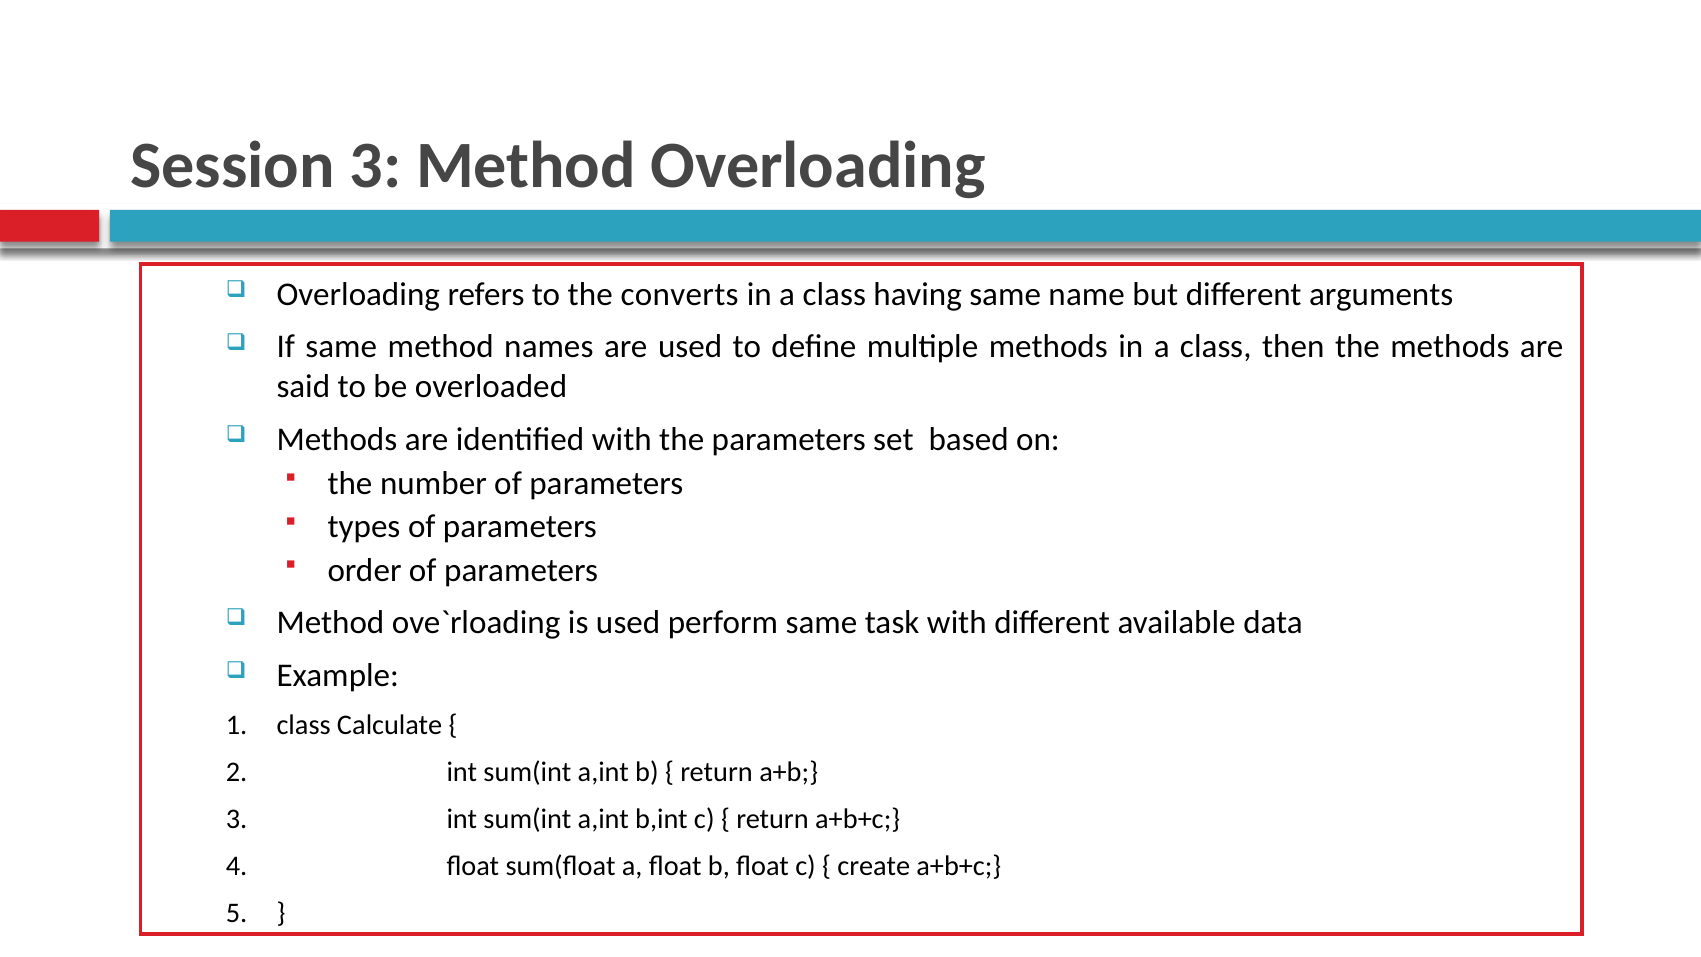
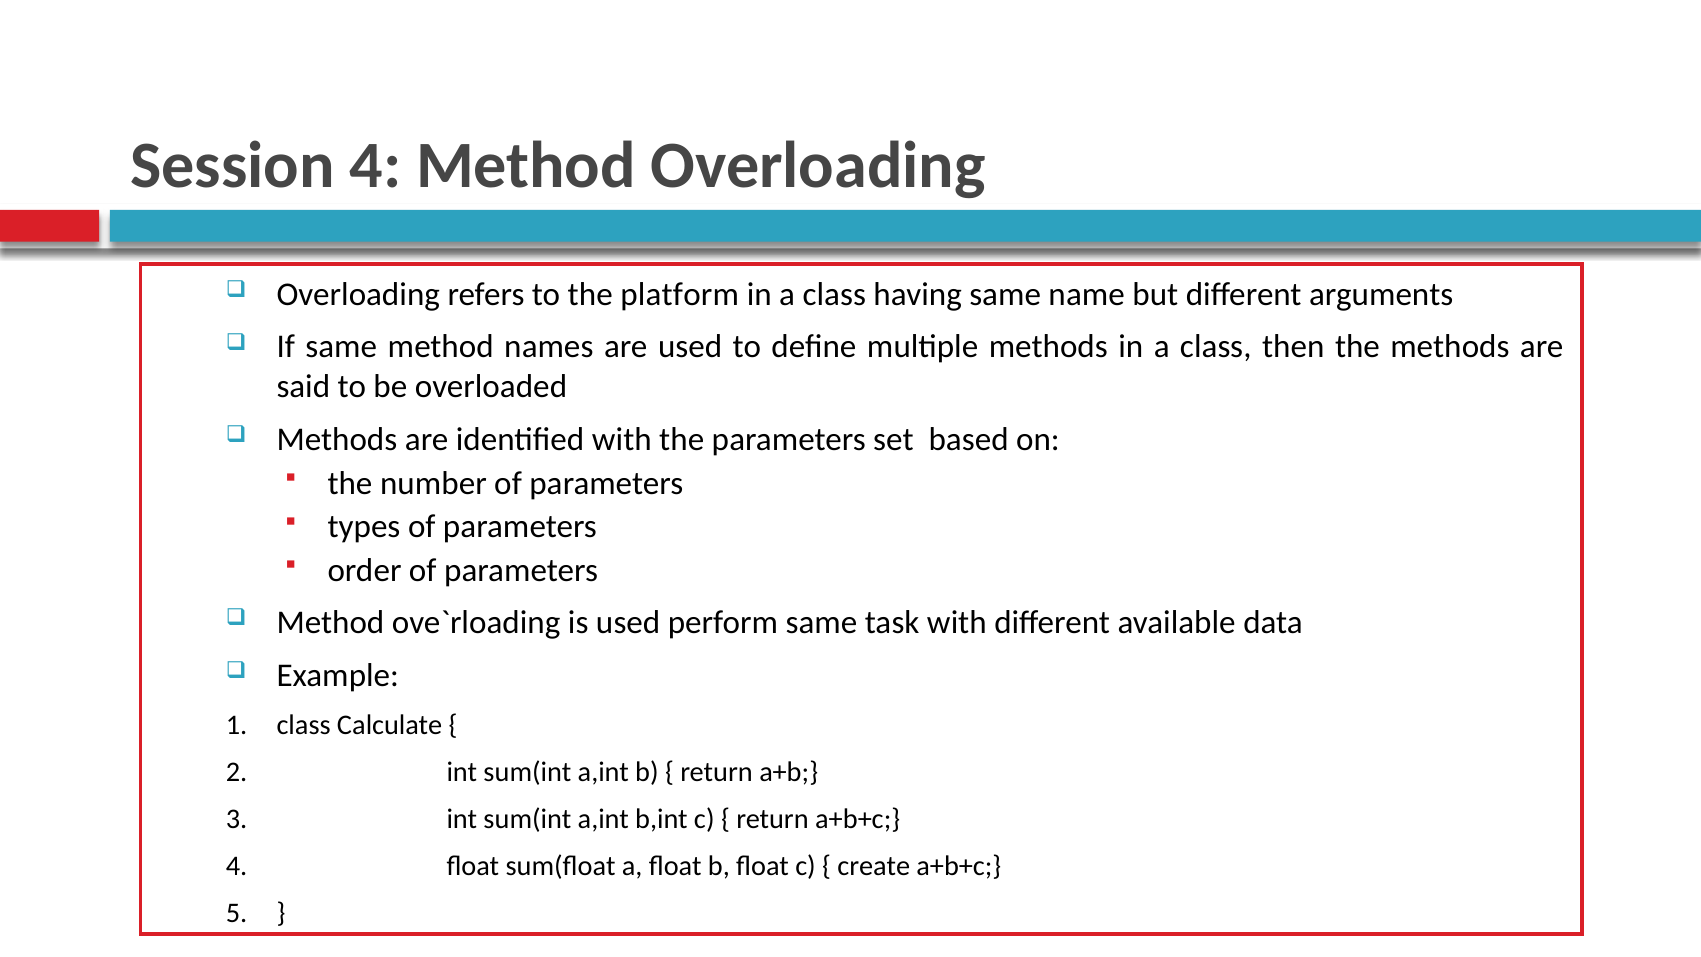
Session 3: 3 -> 4 (375, 165)
converts: converts -> platform (680, 294)
